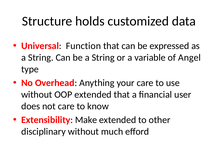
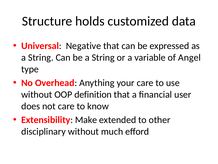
Function: Function -> Negative (83, 46)
OOP extended: extended -> definition (93, 94)
